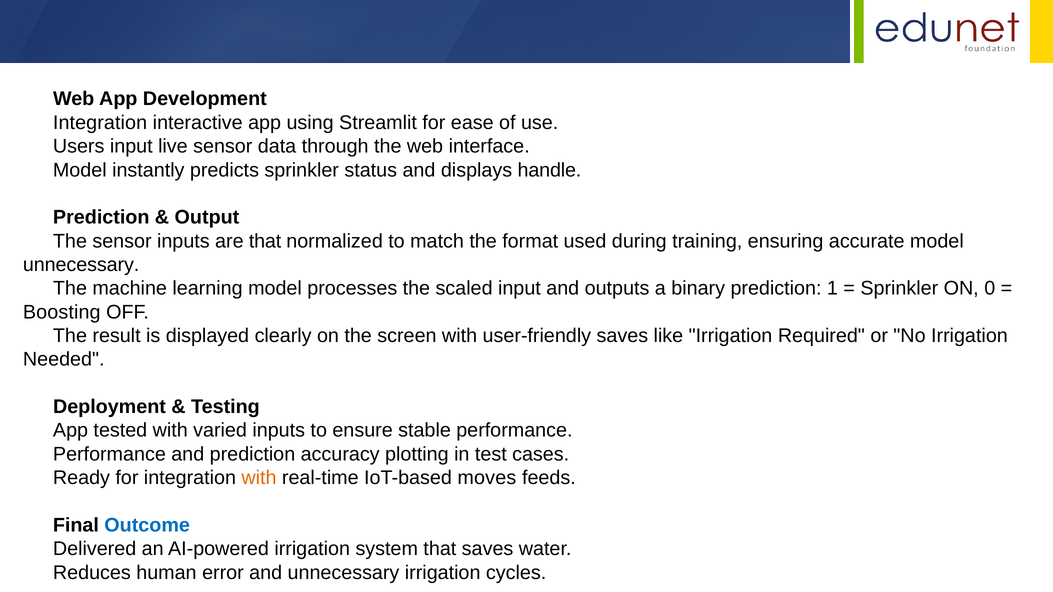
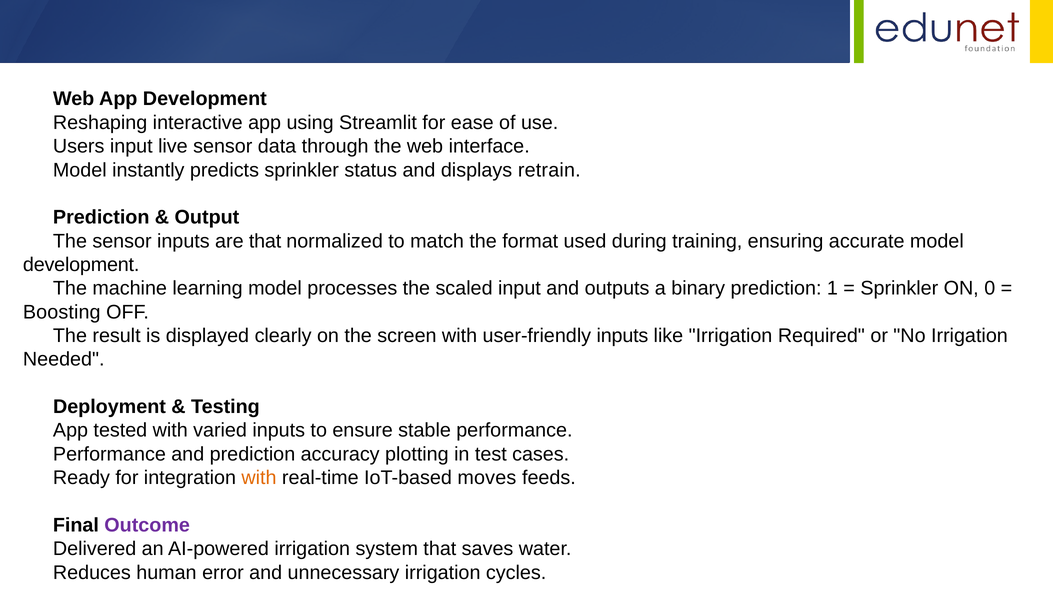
Integration: Integration -> Reshaping (100, 123)
handle: handle -> retrain (549, 170)
unnecessary: unnecessary -> development (81, 265)
user-friendly saves: saves -> inputs (622, 336)
Outcome colour: blue -> purple (147, 525)
